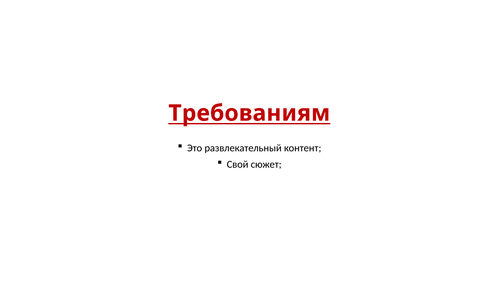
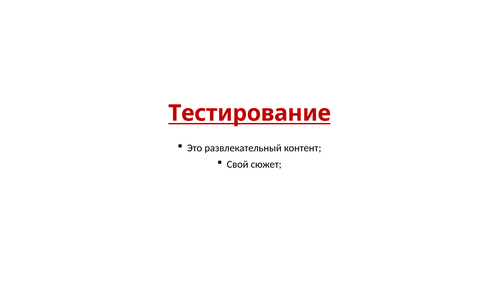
Требованиям: Требованиям -> Тестирование (250, 113)
